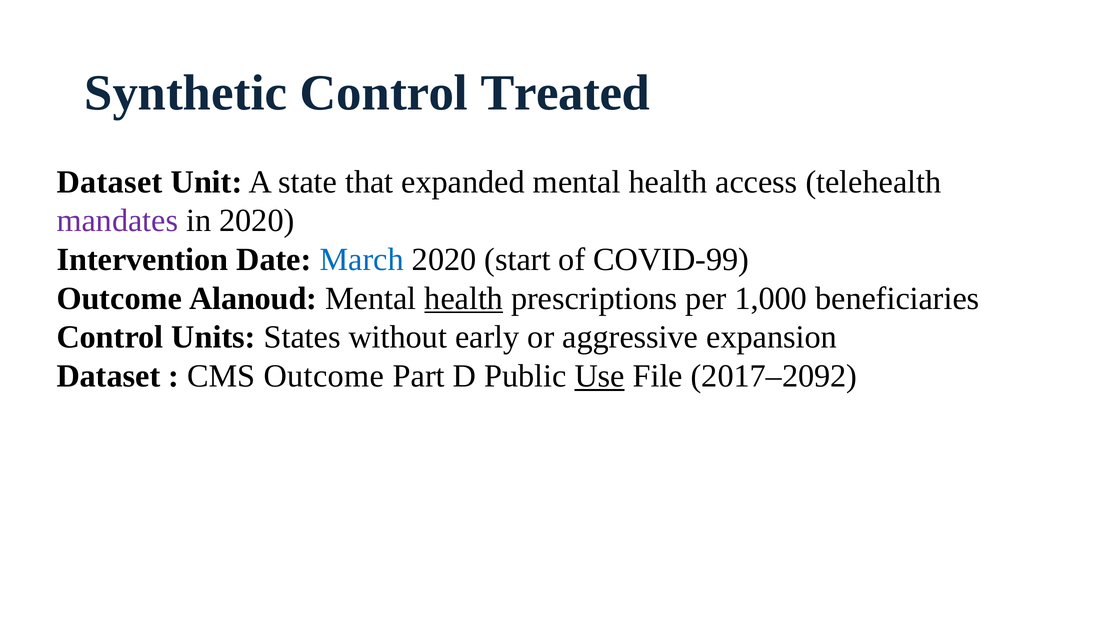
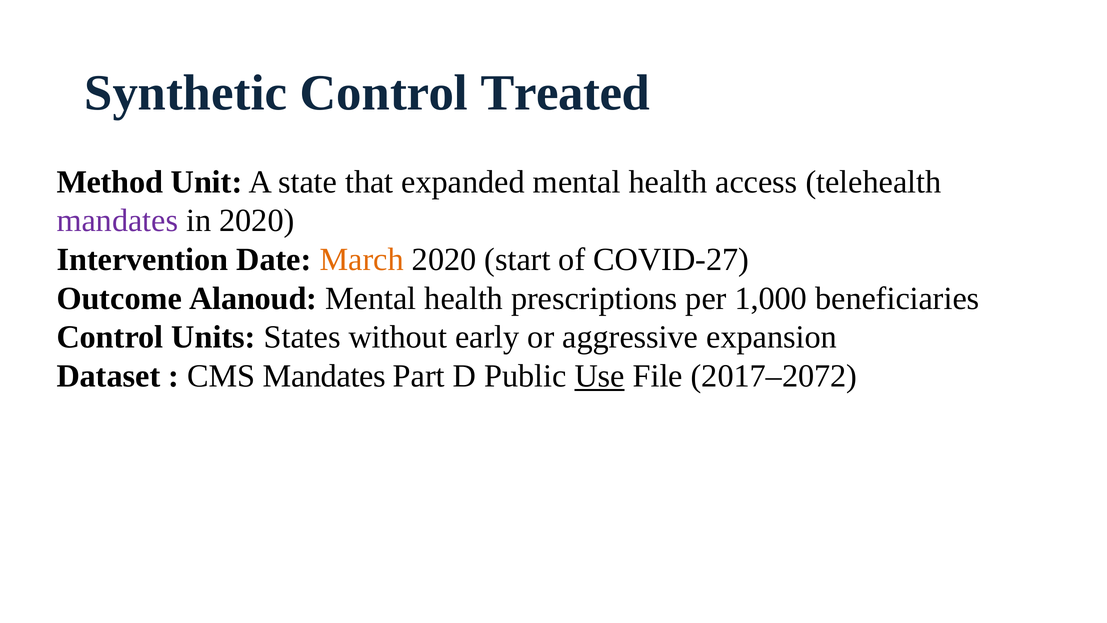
Dataset: Dataset -> Method (110, 182)
March colour: blue -> orange (362, 259)
COVID-99: COVID-99 -> COVID-27 (671, 259)
health underline: present -> none (464, 298)
CMS Outcome: Outcome -> Mandates (324, 376)
2017–2092: 2017–2092 -> 2017–2072 (774, 376)
